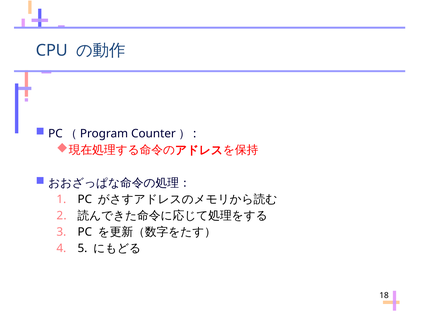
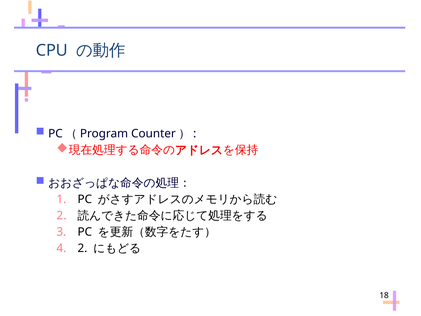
5: 5 -> 2 (82, 248)
